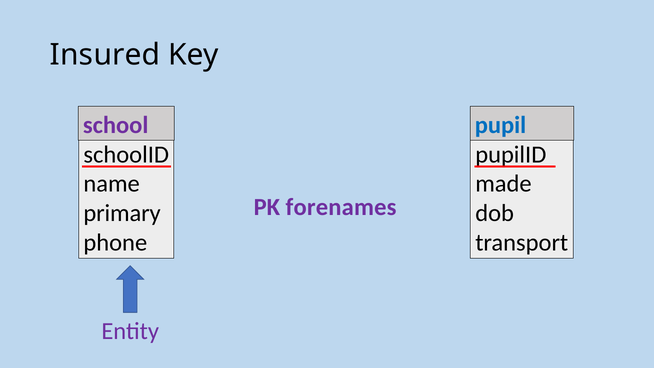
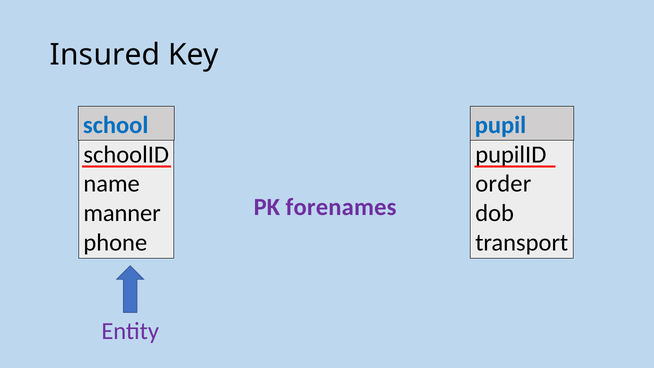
school colour: purple -> blue (116, 125)
made: made -> order (503, 184)
primary: primary -> manner (122, 213)
